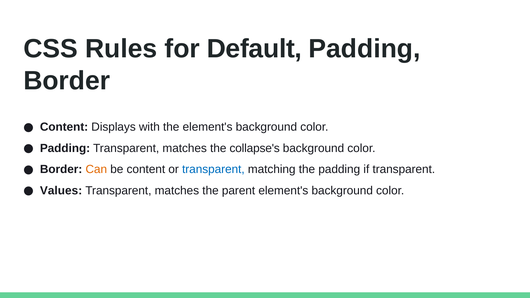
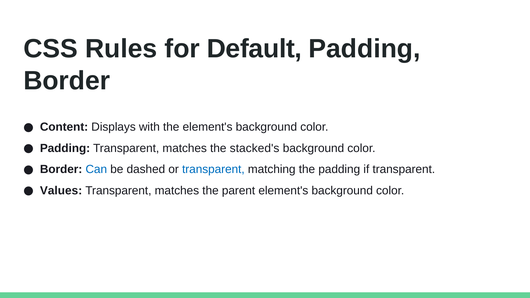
collapse's: collapse's -> stacked's (255, 148)
Can colour: orange -> blue (96, 169)
be content: content -> dashed (146, 169)
